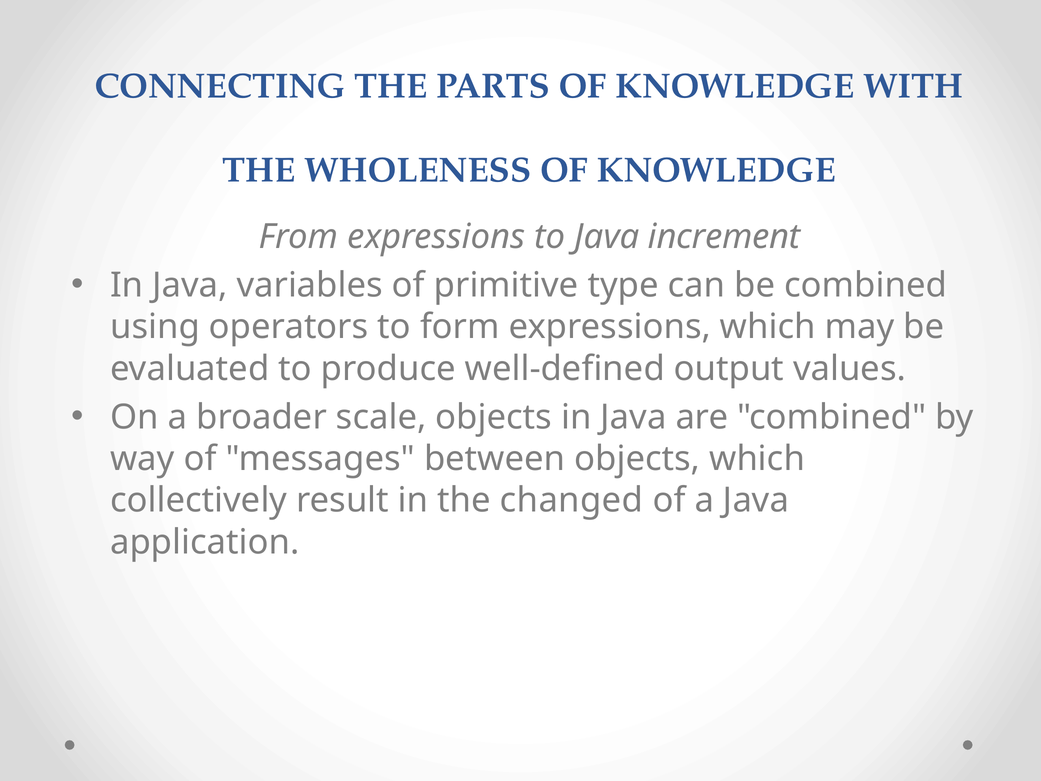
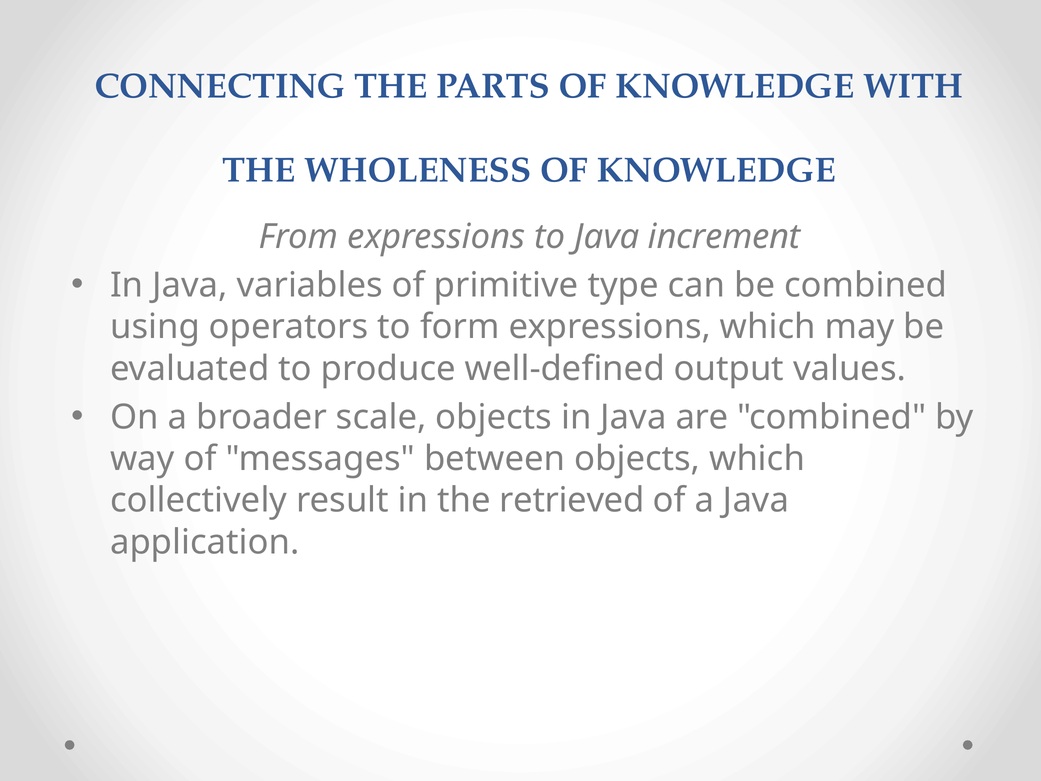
changed: changed -> retrieved (572, 500)
